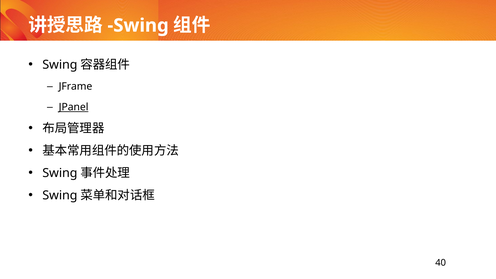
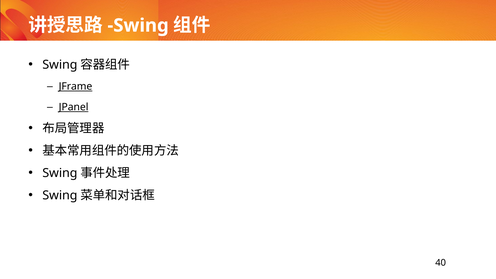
JFrame underline: none -> present (75, 87)
